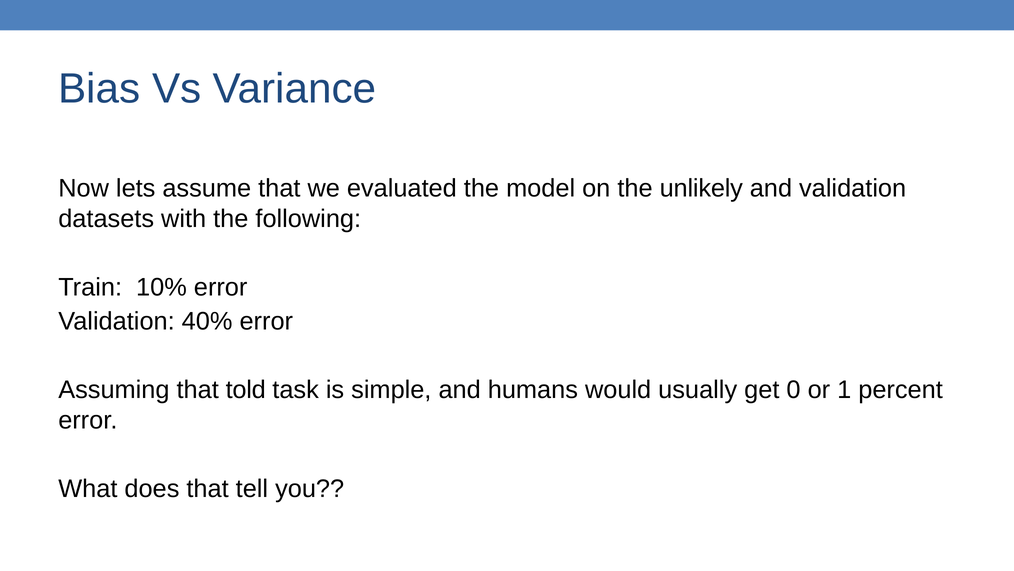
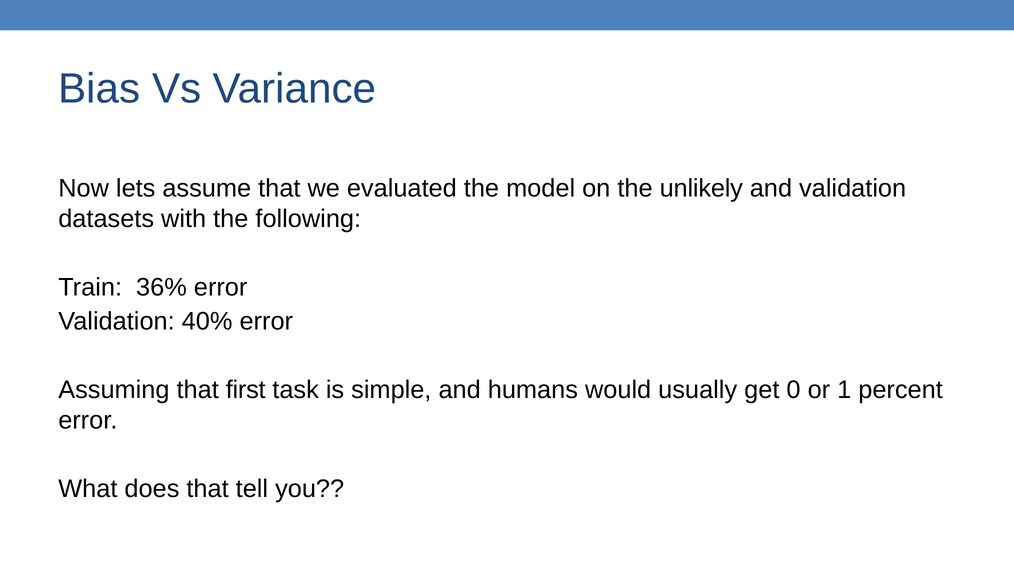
10%: 10% -> 36% (161, 287)
told: told -> first (246, 390)
